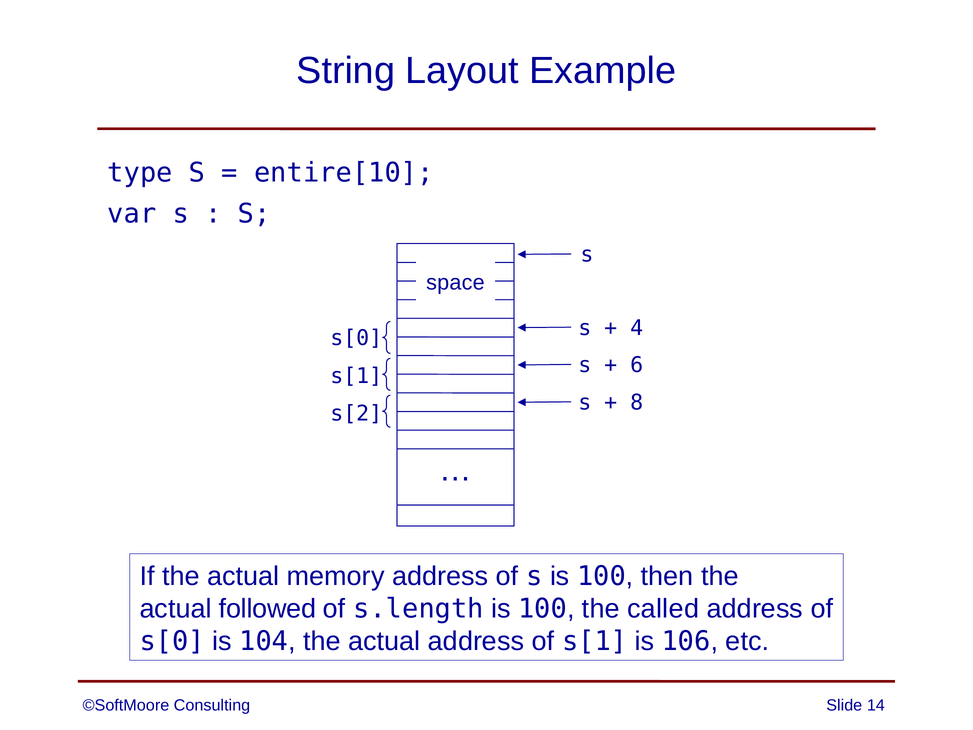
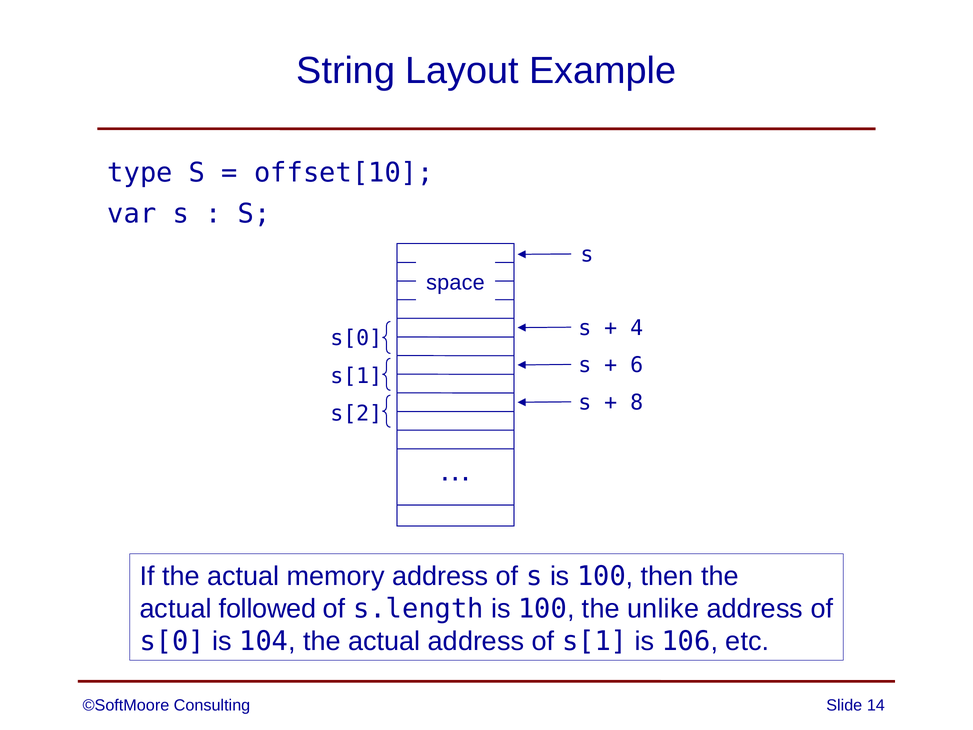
entire[10: entire[10 -> offset[10 (344, 173)
called: called -> unlike (663, 609)
